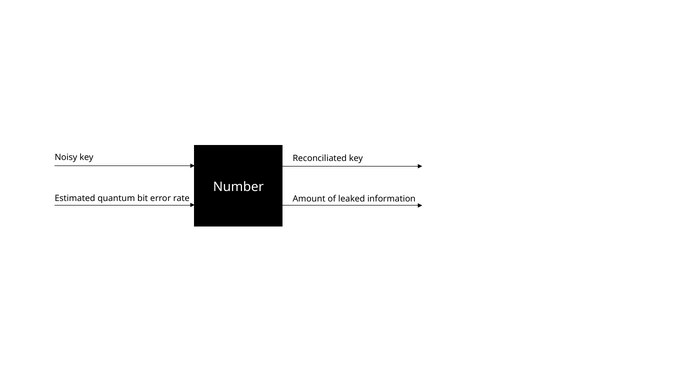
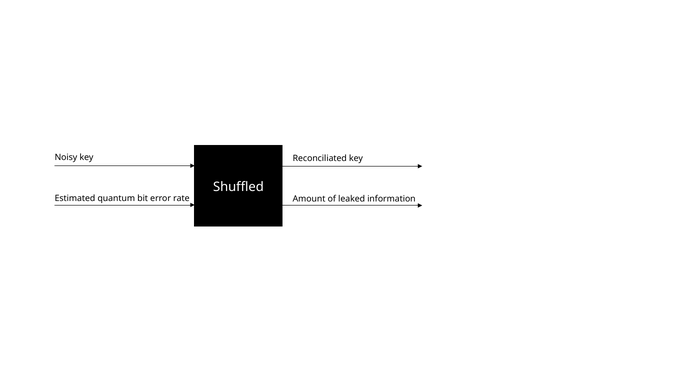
Number: Number -> Shuffled (238, 187)
